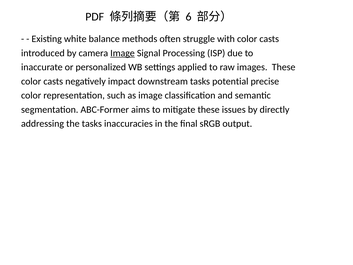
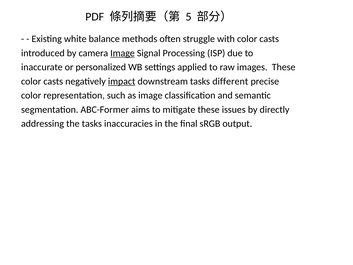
6: 6 -> 5 (189, 17)
impact underline: none -> present (122, 81)
potential: potential -> different (230, 81)
